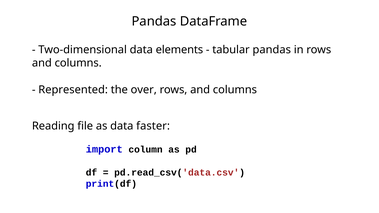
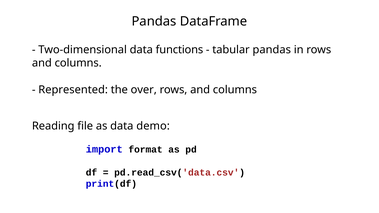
elements: elements -> functions (179, 50)
faster: faster -> demo (153, 126)
column: column -> format (146, 150)
